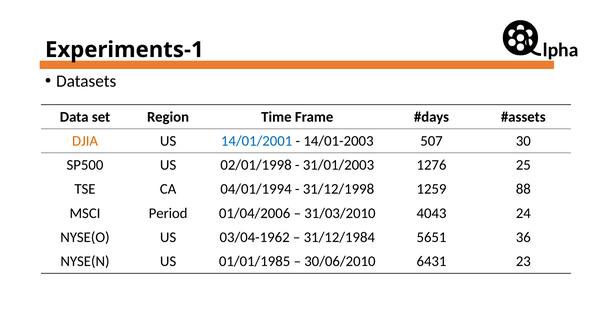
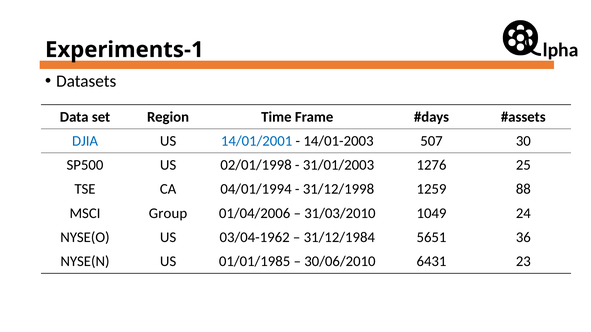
DJIA colour: orange -> blue (85, 141)
Period: Period -> Group (168, 213)
4043: 4043 -> 1049 (432, 213)
